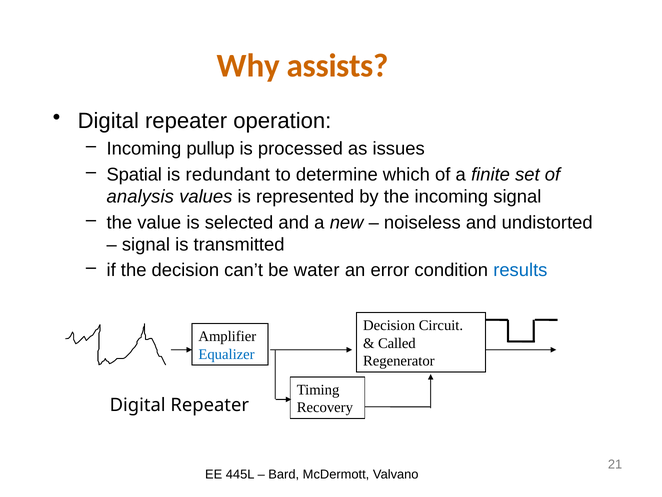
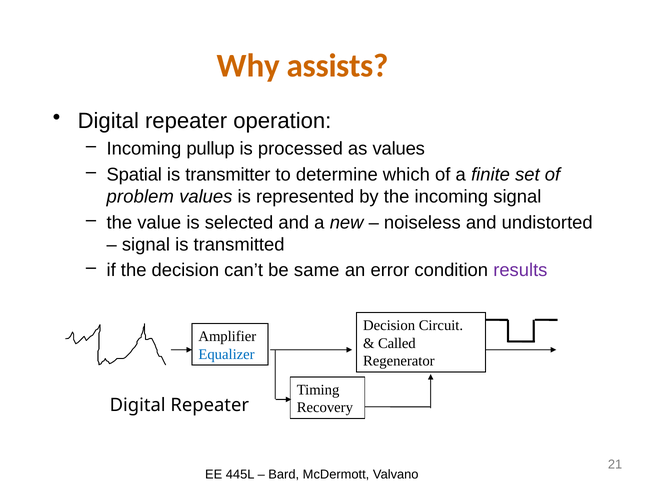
as issues: issues -> values (399, 149)
redundant: redundant -> transmitter (228, 174)
analysis: analysis -> problem (140, 196)
water: water -> same (317, 270)
results colour: blue -> purple (520, 270)
